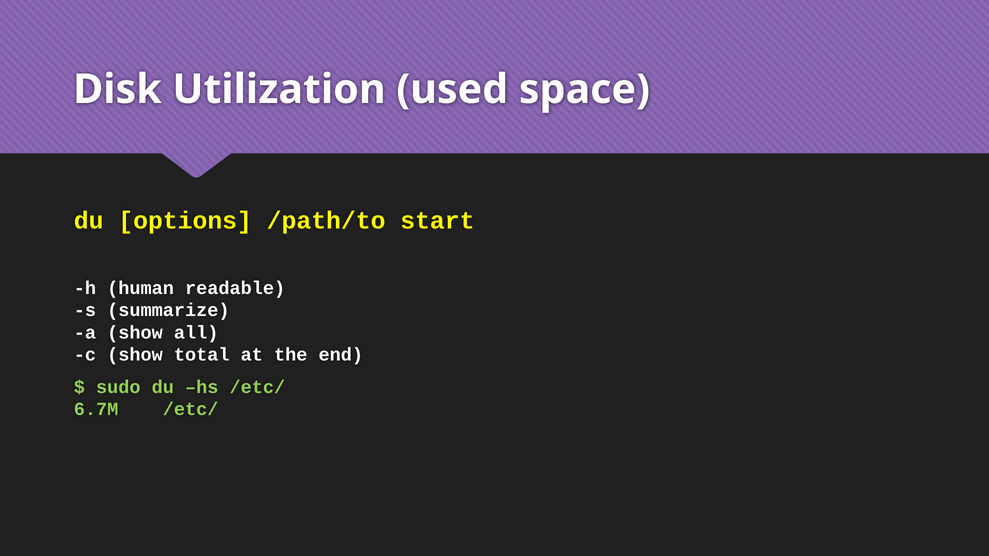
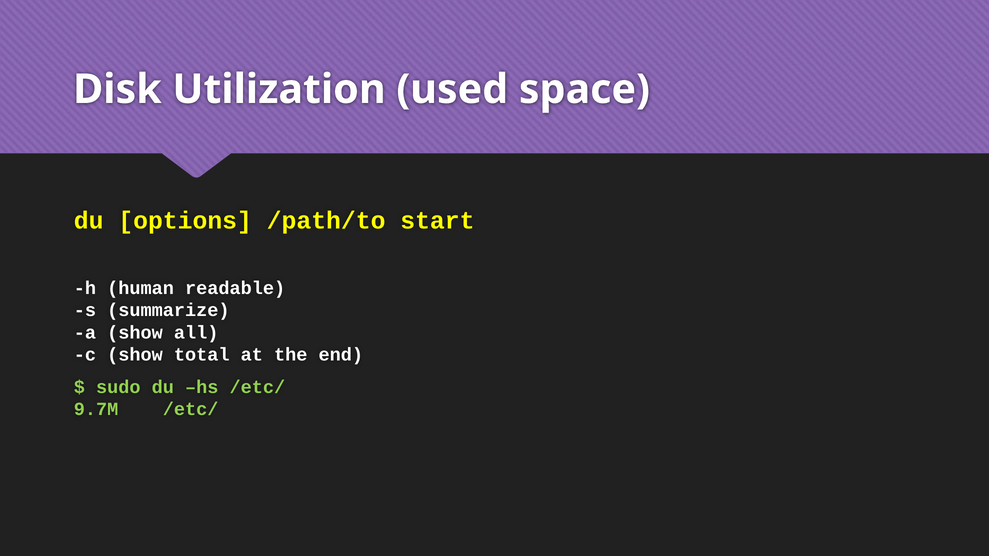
6.7M: 6.7M -> 9.7M (96, 409)
